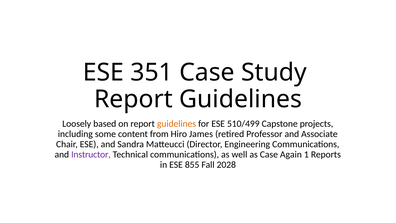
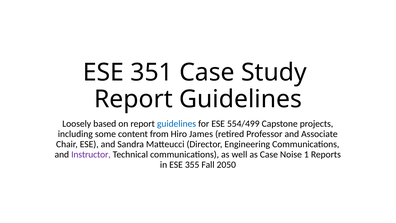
guidelines colour: orange -> blue (177, 124)
510/499: 510/499 -> 554/499 (243, 124)
Again: Again -> Noise (291, 154)
855: 855 -> 355 (192, 165)
2028: 2028 -> 2050 (226, 165)
